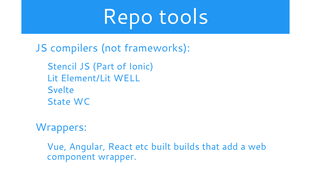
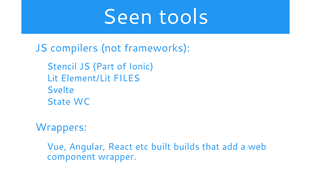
Repo: Repo -> Seen (127, 17)
WELL: WELL -> FILES (127, 78)
